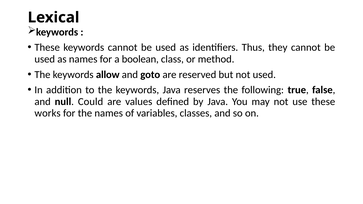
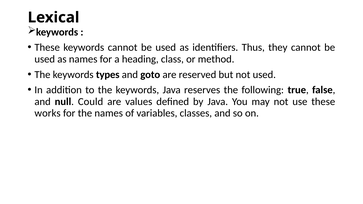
boolean: boolean -> heading (140, 59)
allow: allow -> types (108, 75)
